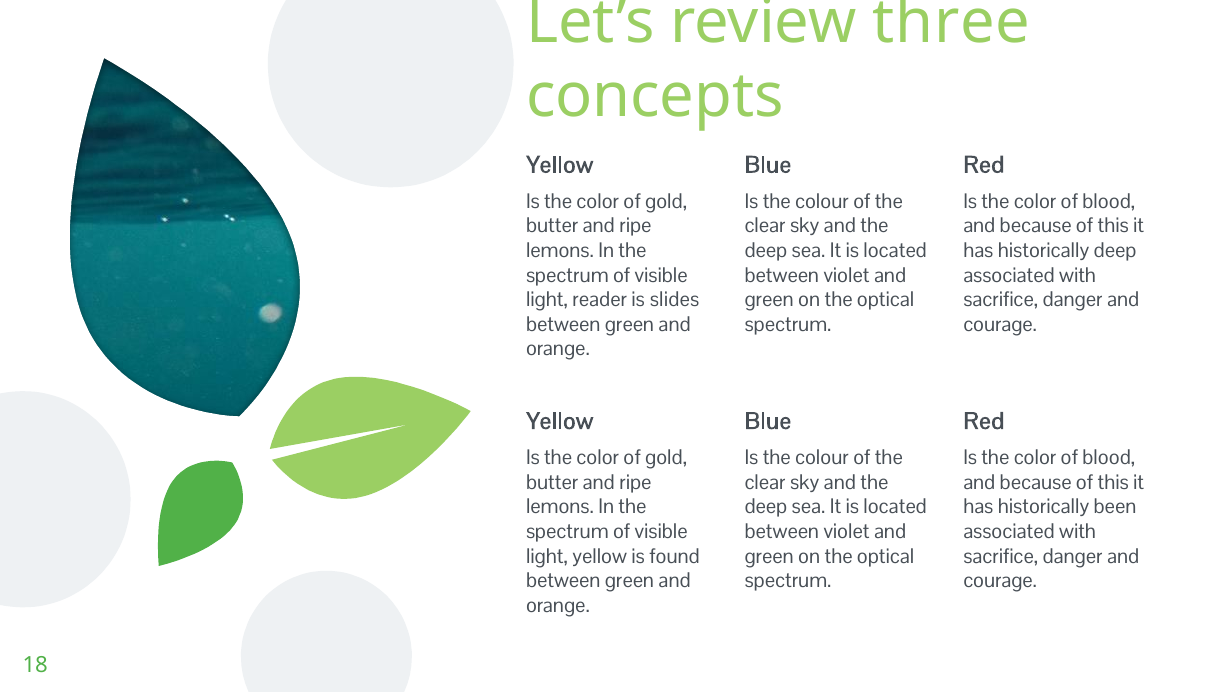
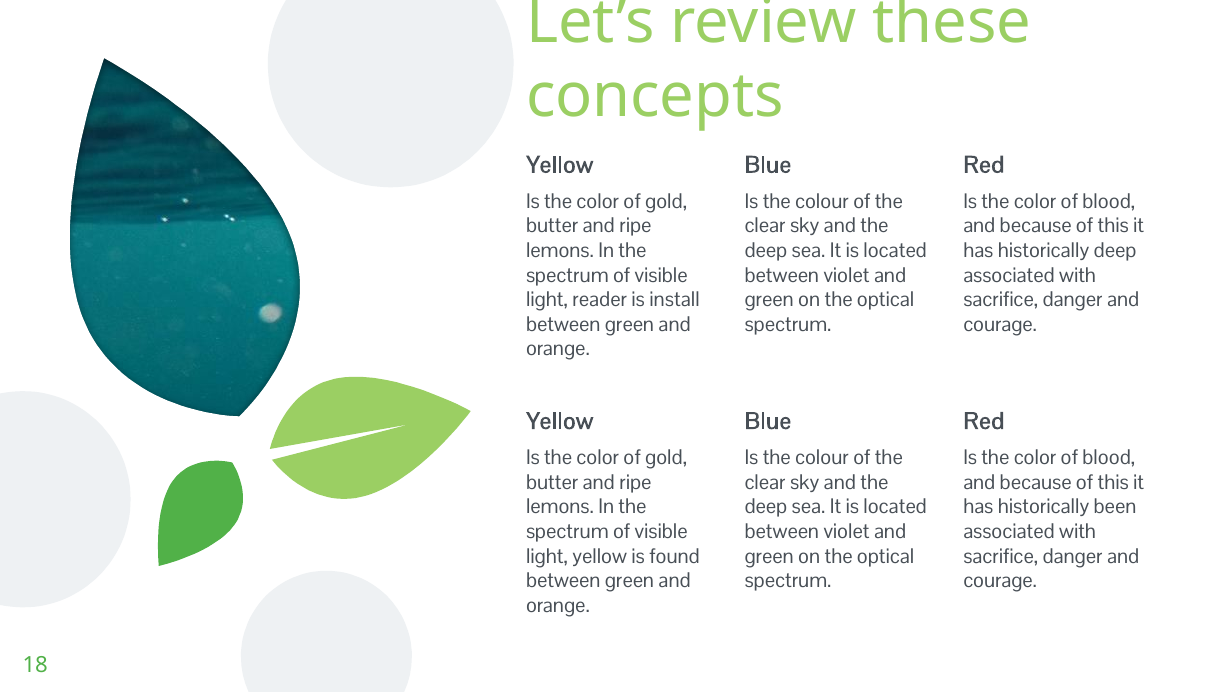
three: three -> these (952, 23)
slides: slides -> install (675, 300)
